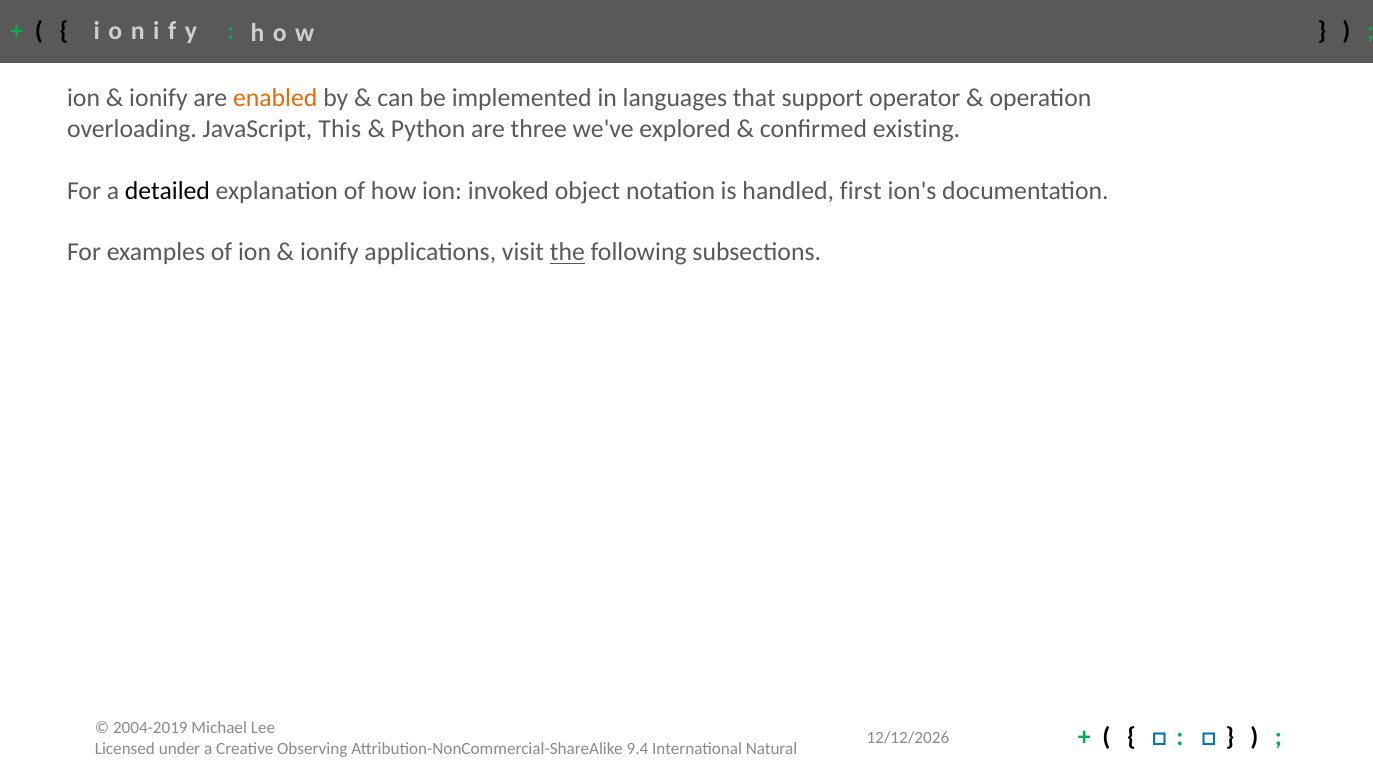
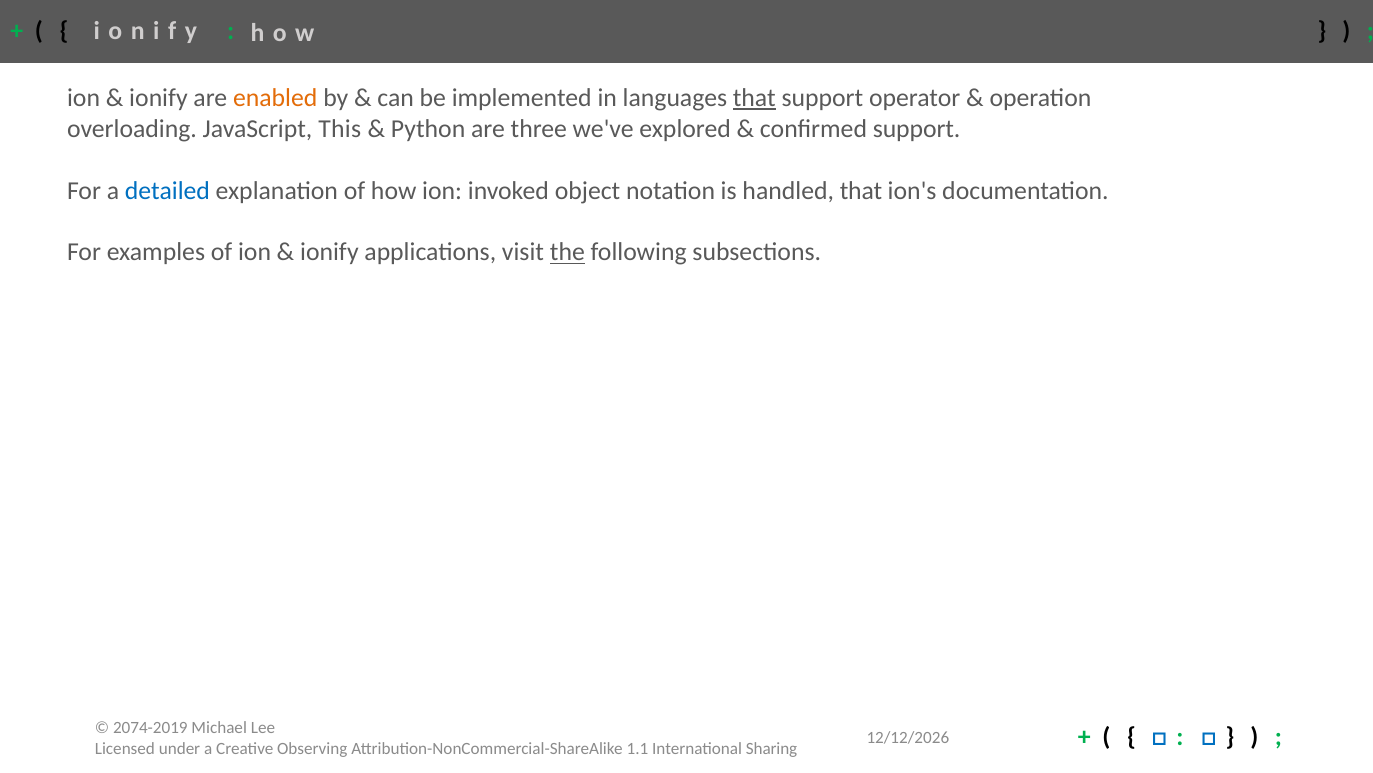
that underline: none -> present (754, 98)
confirmed existing: existing -> support (917, 129)
detailed colour: black -> blue (167, 190)
handled first: first -> that (861, 190)
2004-2019: 2004-2019 -> 2074-2019 (150, 727)
9.4: 9.4 -> 1.1 (637, 748)
Natural: Natural -> Sharing (772, 748)
